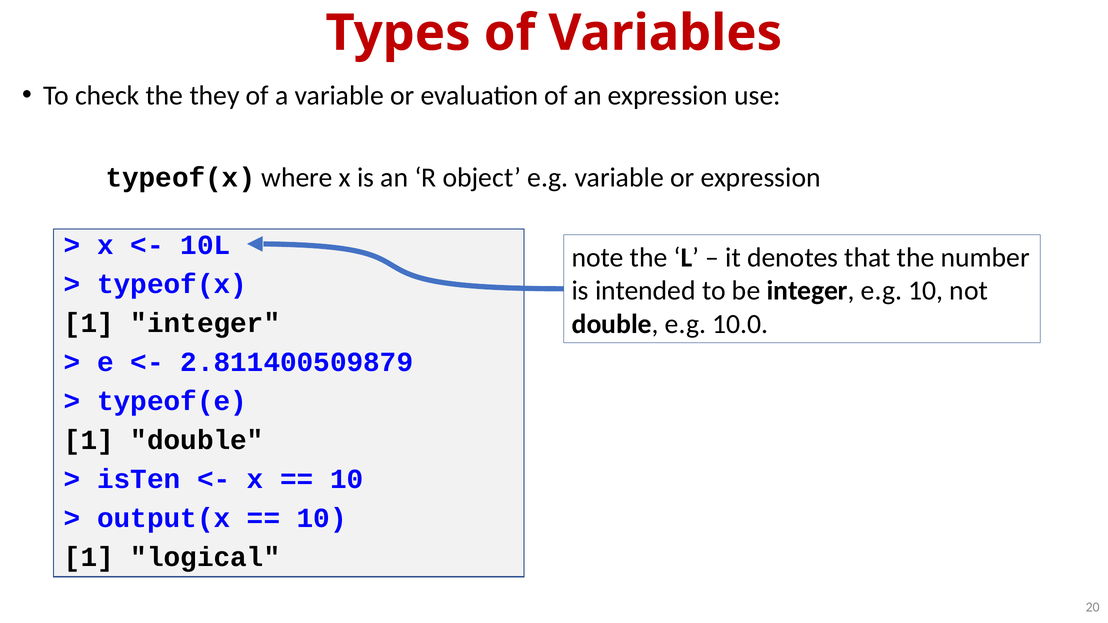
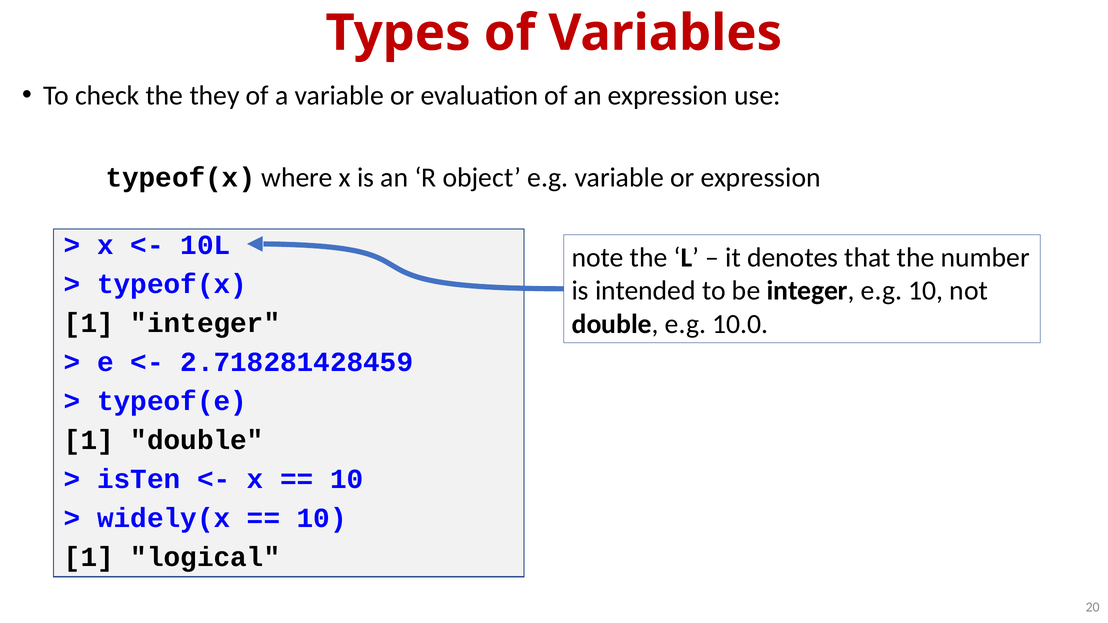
2.811400509879: 2.811400509879 -> 2.718281428459 (297, 362)
output(x: output(x -> widely(x (164, 518)
